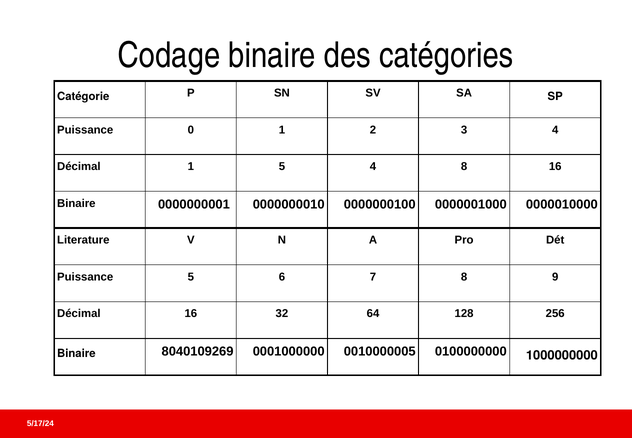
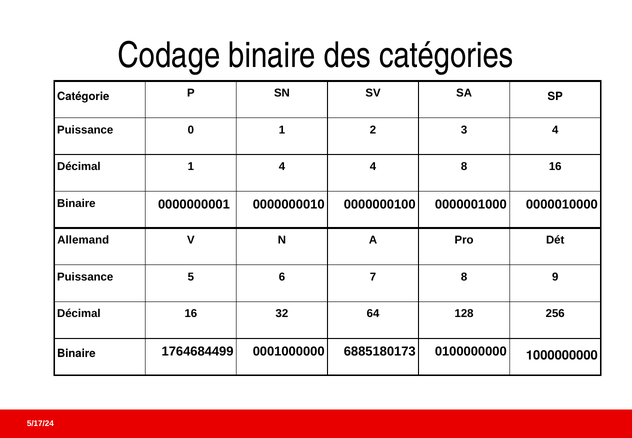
1 5: 5 -> 4 (282, 166)
Literature: Literature -> Allemand (83, 240)
8040109269: 8040109269 -> 1764684499 (198, 351)
0010000005: 0010000005 -> 6885180173 (380, 351)
